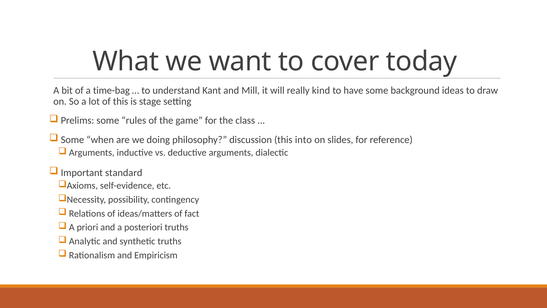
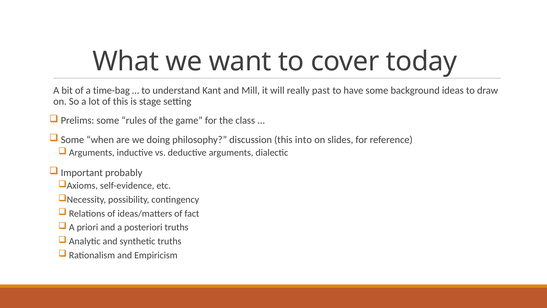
kind: kind -> past (321, 90)
standard: standard -> probably (124, 172)
